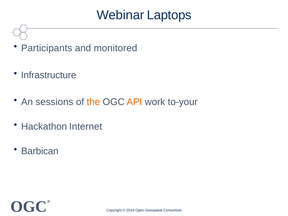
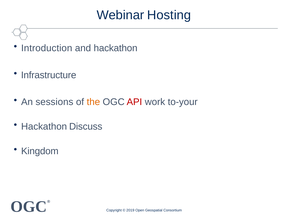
Laptops: Laptops -> Hosting (169, 15)
Participants: Participants -> Introduction (47, 48)
and monitored: monitored -> hackathon (116, 48)
API colour: orange -> red (134, 102)
Internet: Internet -> Discuss (86, 127)
Barbican: Barbican -> Kingdom (40, 151)
